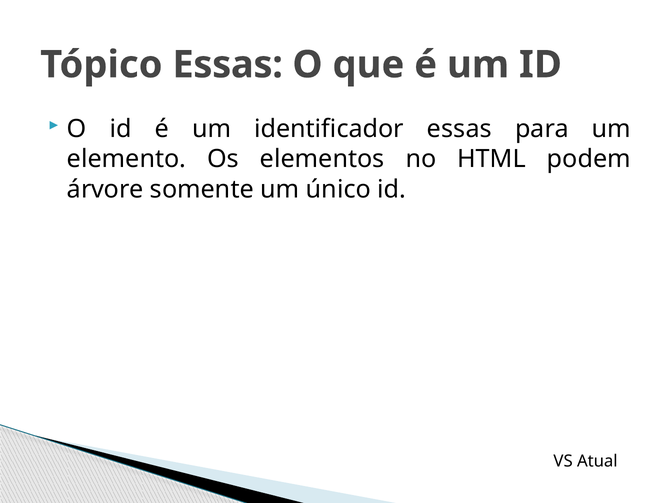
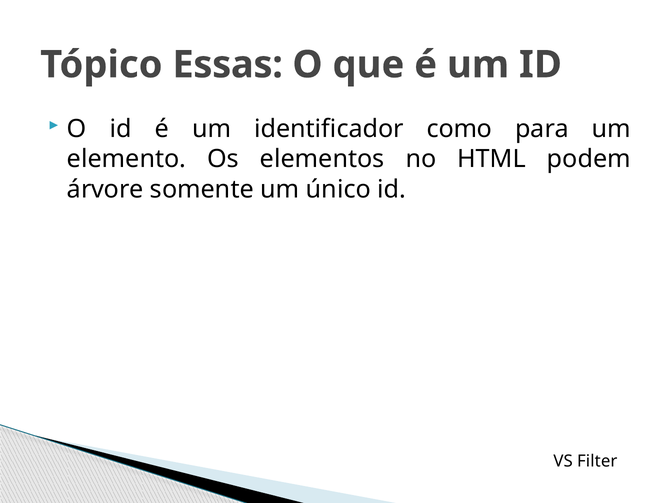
identificador essas: essas -> como (460, 129)
Atual: Atual -> Filter (597, 462)
